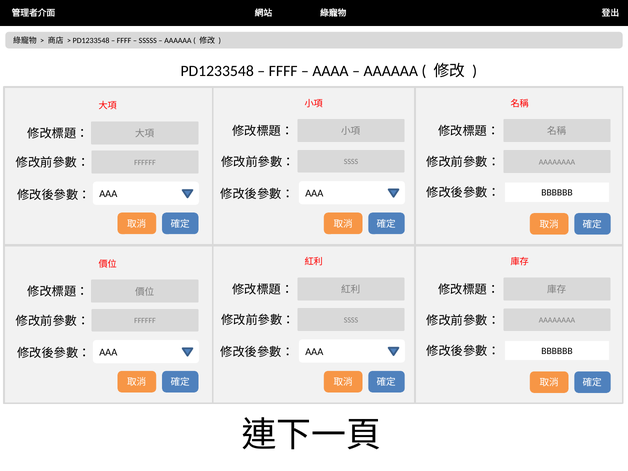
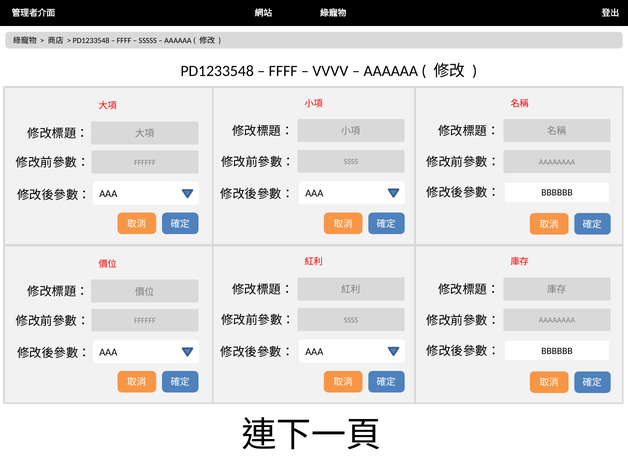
AAAA: AAAA -> VVVV (330, 71)
